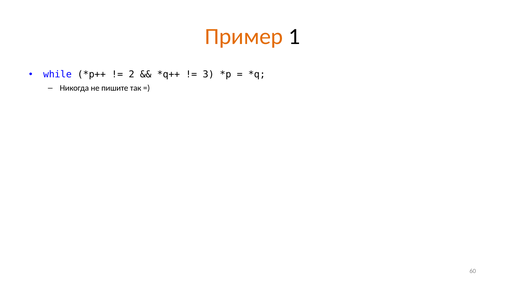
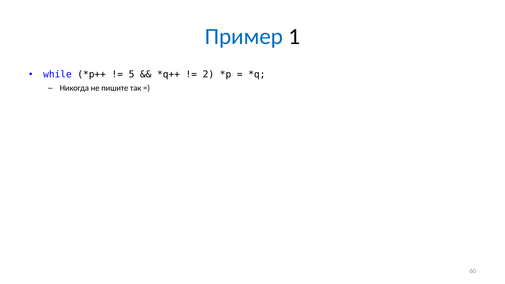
Пример colour: orange -> blue (244, 37)
2: 2 -> 5 (132, 75)
3: 3 -> 2 (208, 75)
